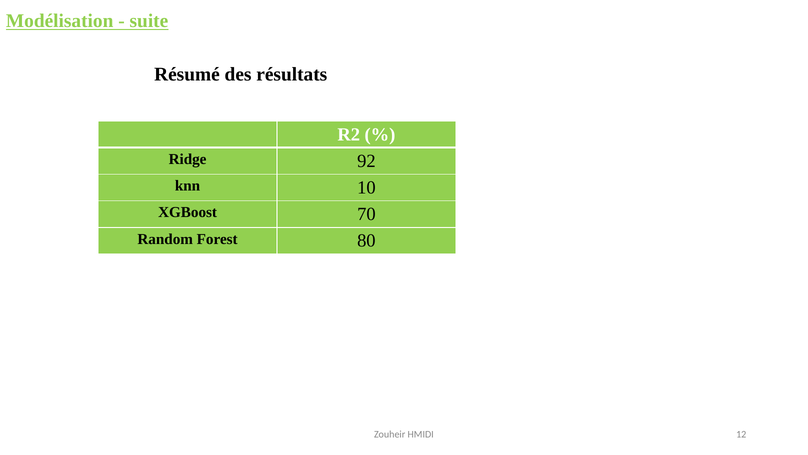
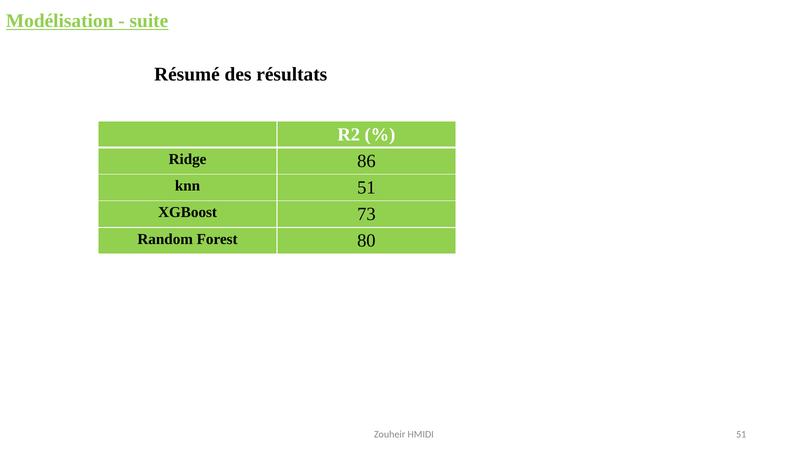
92: 92 -> 86 (366, 161)
knn 10: 10 -> 51 (366, 187)
70: 70 -> 73 (366, 214)
HMIDI 12: 12 -> 51 (741, 434)
